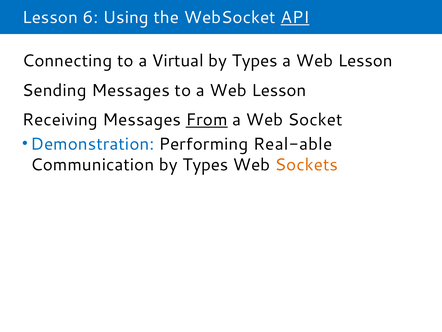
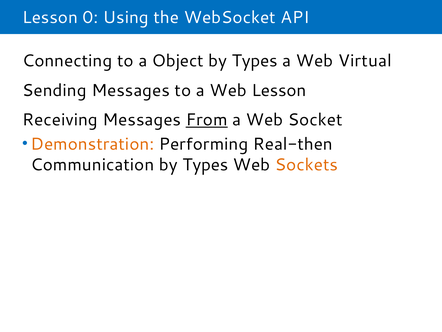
6: 6 -> 0 (90, 17)
API underline: present -> none (295, 17)
Virtual: Virtual -> Object (178, 61)
Lesson: Lesson -> Virtual (365, 61)
Demonstration colour: blue -> orange (92, 144)
Real-able: Real-able -> Real-then (293, 144)
